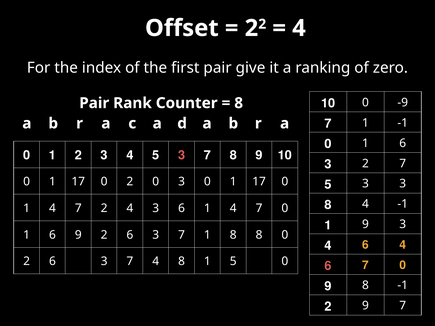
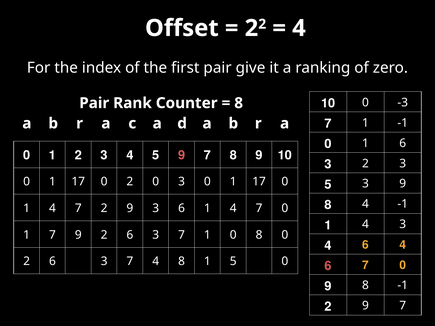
-9: -9 -> -3 (403, 103)
4 5 3: 3 -> 9 (182, 156)
3 2 7: 7 -> 3 (403, 164)
3 3: 3 -> 9 (403, 184)
7 2 4: 4 -> 9 (130, 208)
9: 9 -> 4 (365, 225)
6: 6 -> 7 (52, 235)
1 8: 8 -> 0 (233, 235)
